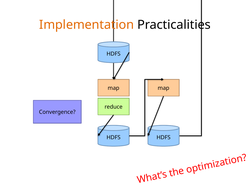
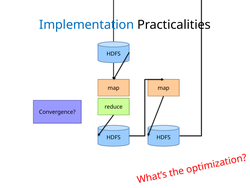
Implementation colour: orange -> blue (87, 25)
